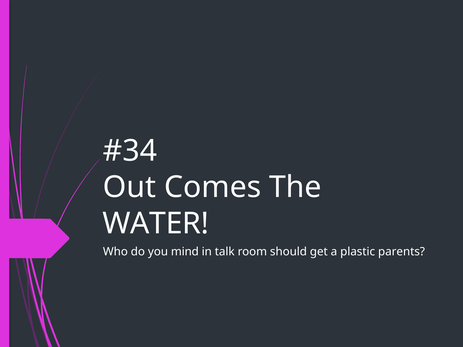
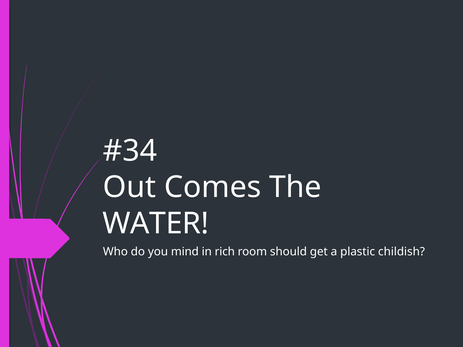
talk: talk -> rich (225, 252)
parents: parents -> childish (401, 252)
